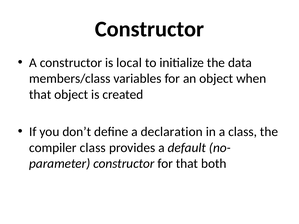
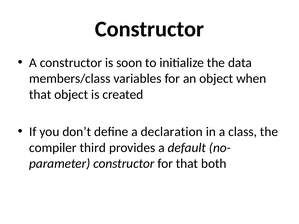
local: local -> soon (129, 63)
compiler class: class -> third (93, 148)
